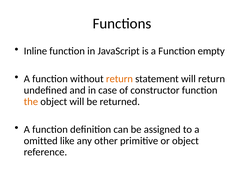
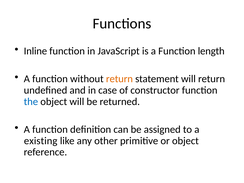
empty: empty -> length (211, 51)
the colour: orange -> blue (31, 102)
omitted: omitted -> existing (41, 141)
